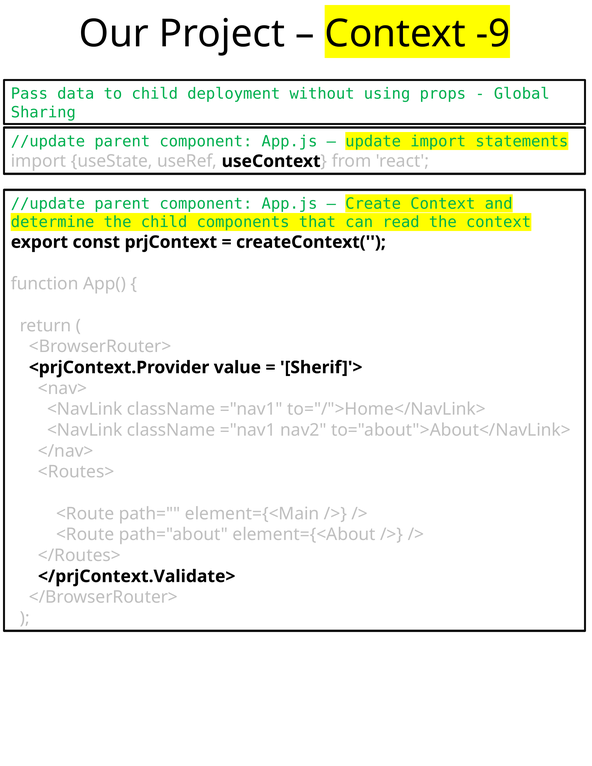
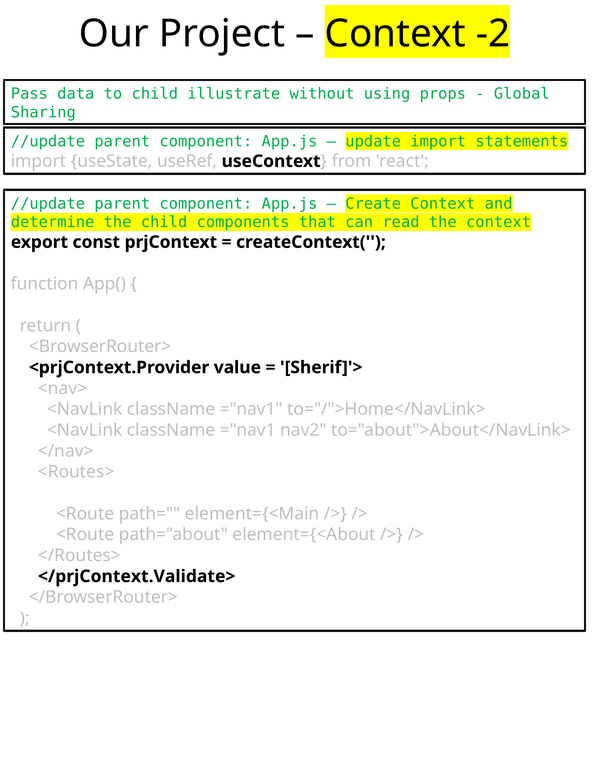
-9: -9 -> -2 (493, 34)
deployment: deployment -> illustrate (234, 94)
